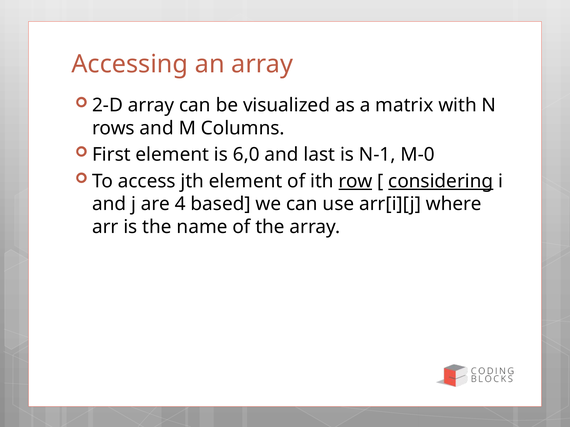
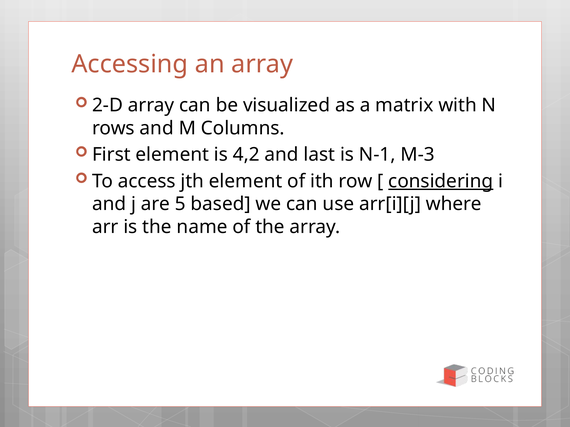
6,0: 6,0 -> 4,2 (246, 155)
M-0: M-0 -> M-3 (418, 155)
row underline: present -> none (356, 181)
4: 4 -> 5 (180, 204)
